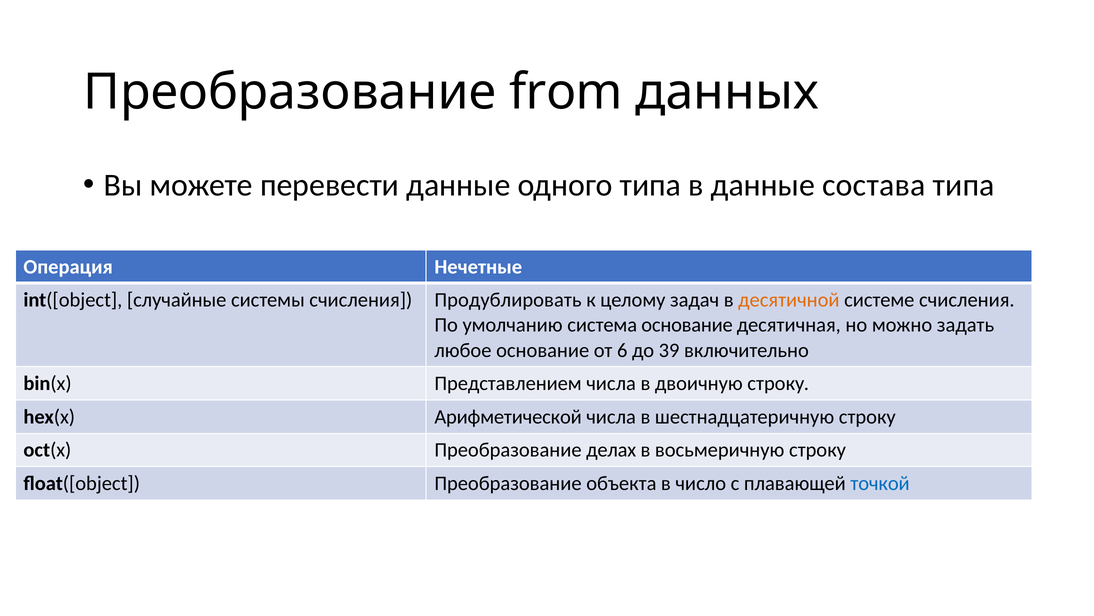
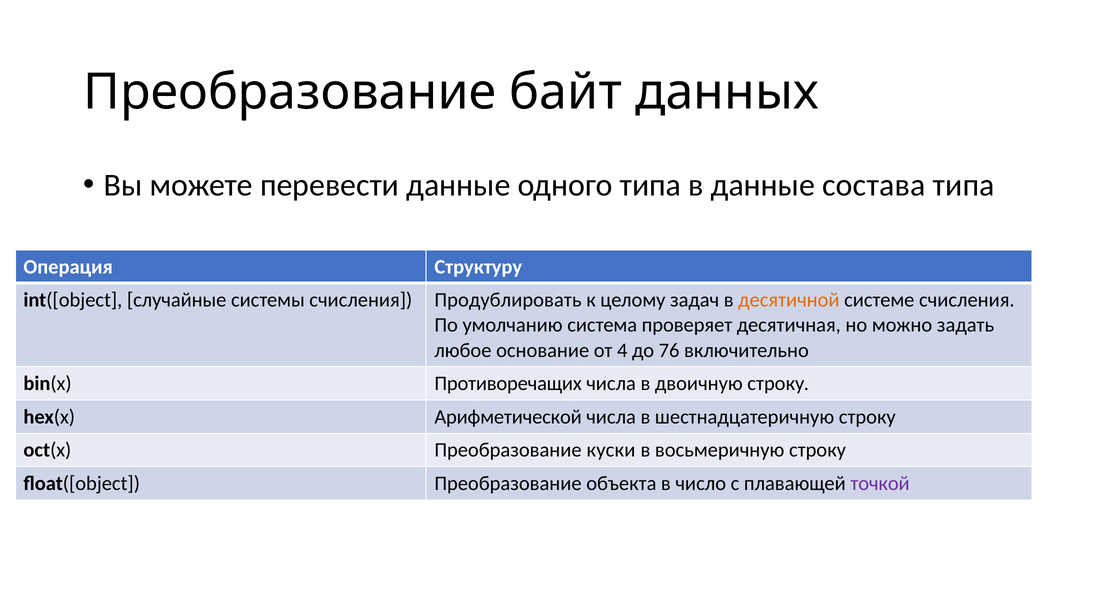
from: from -> байт (566, 92)
Нечетные: Нечетные -> Структуру (478, 267)
система основание: основание -> проверяет (687, 325)
6: 6 -> 4 (622, 350)
39: 39 -> 76 (669, 350)
Представлением: Представлением -> Противоречащих (508, 383)
делах: делах -> куски (611, 450)
точкой colour: blue -> purple (880, 483)
